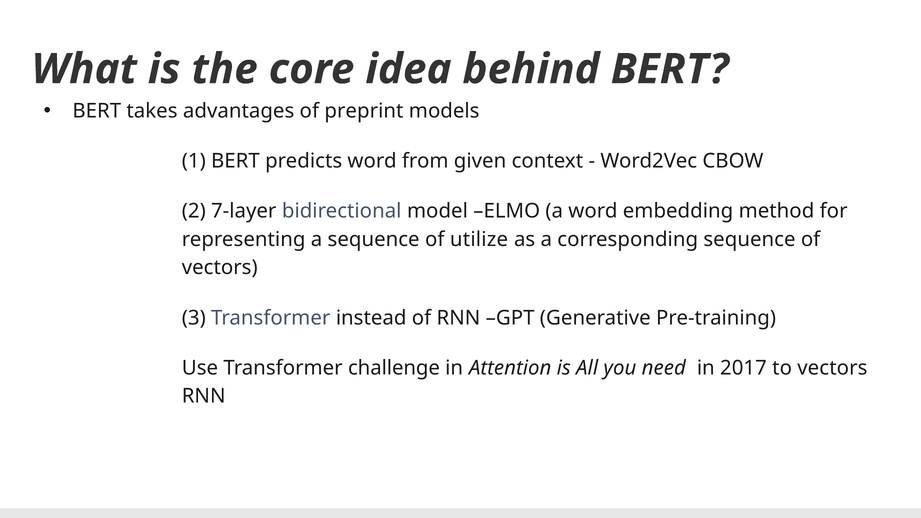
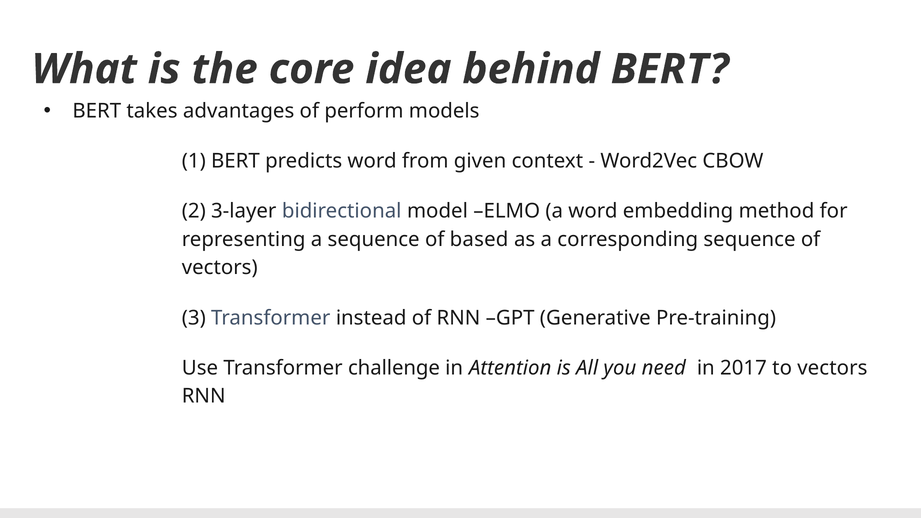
preprint: preprint -> perform (364, 111)
7-layer: 7-layer -> 3-layer (244, 211)
utilize: utilize -> based (479, 240)
